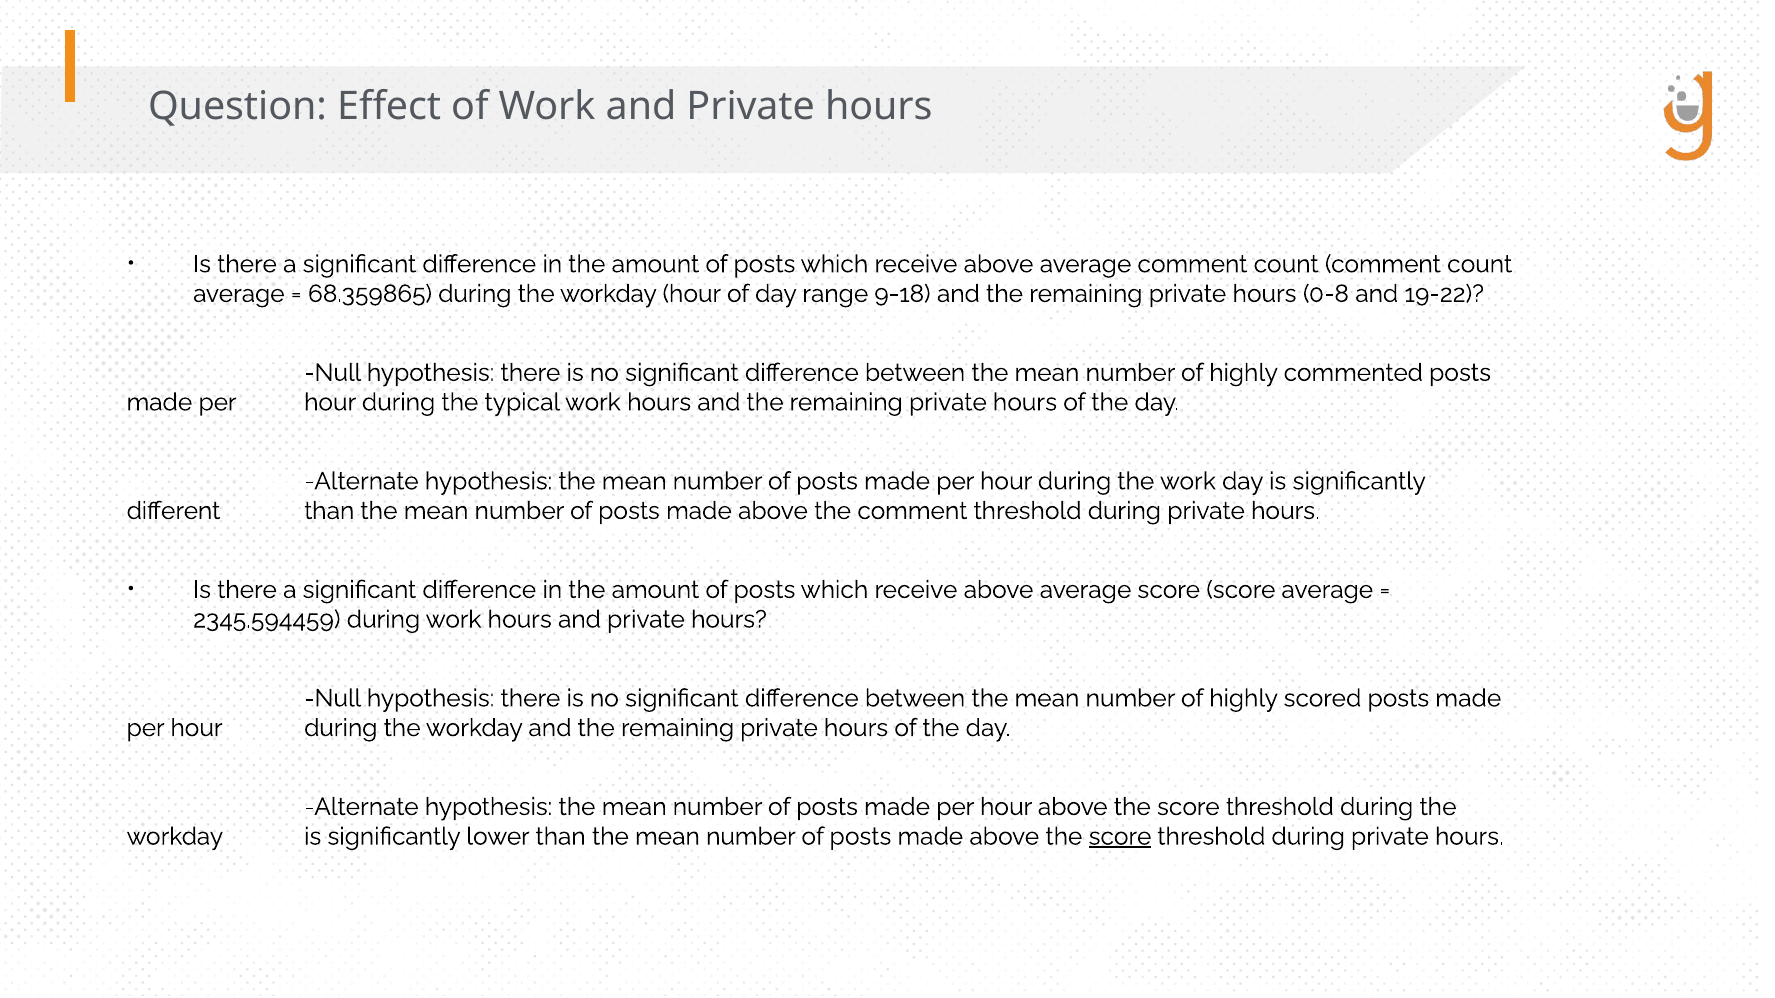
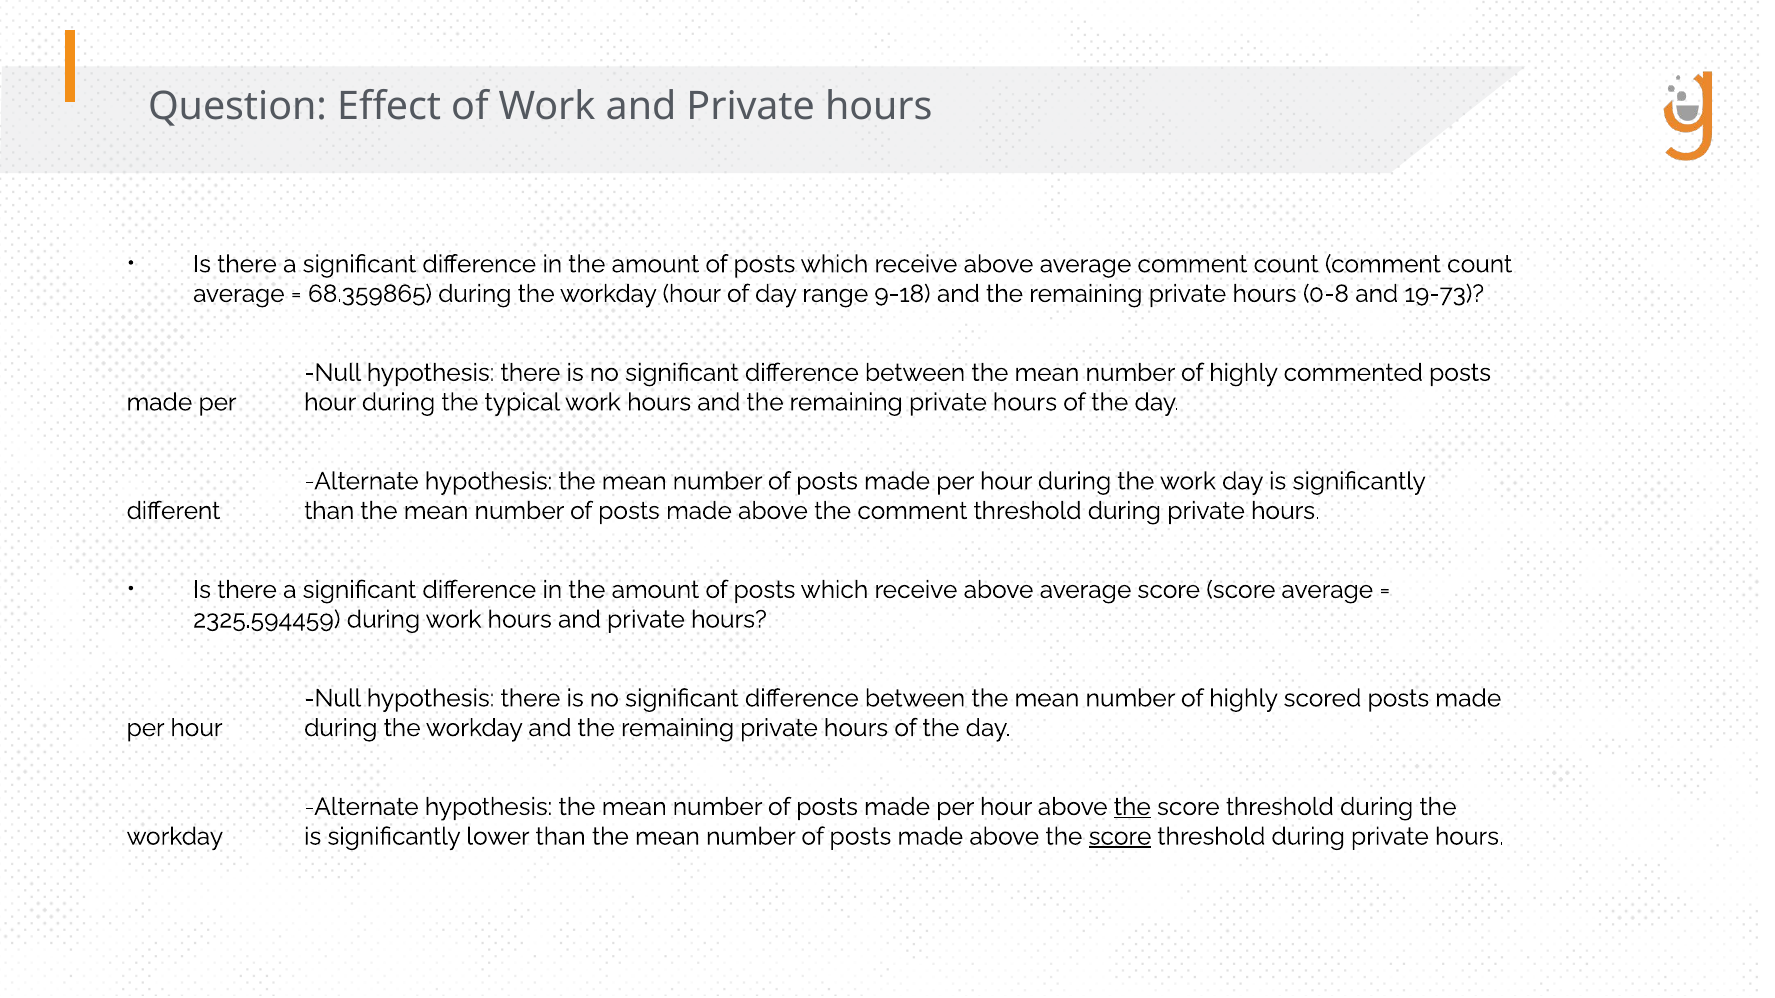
19-22: 19-22 -> 19-73 (1444, 294)
2345.594459: 2345.594459 -> 2325.594459 (267, 620)
the underline: none -> present (1132, 807)
